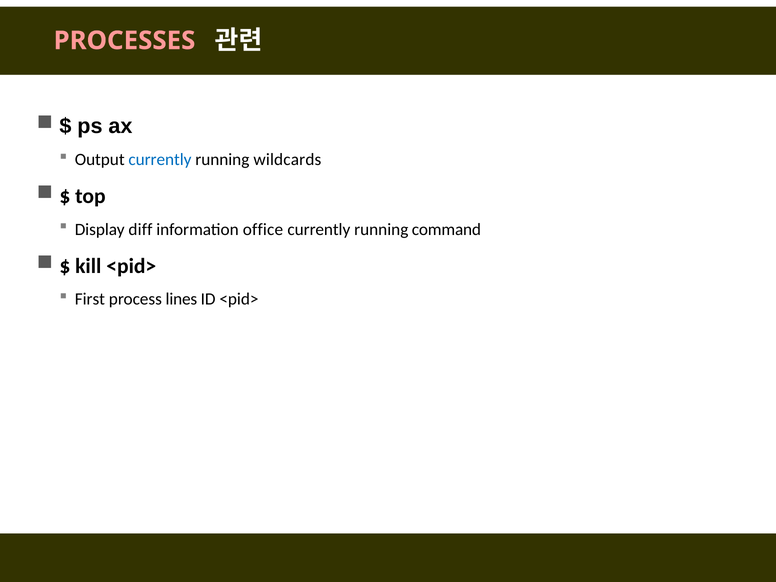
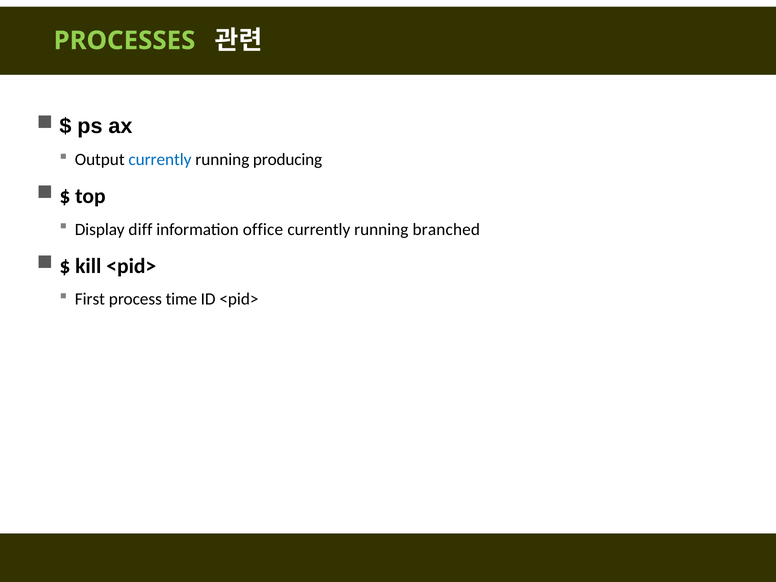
PROCESSES colour: pink -> light green (124, 41)
wildcards: wildcards -> producing (288, 160)
command: command -> branched (446, 229)
lines: lines -> time (181, 299)
